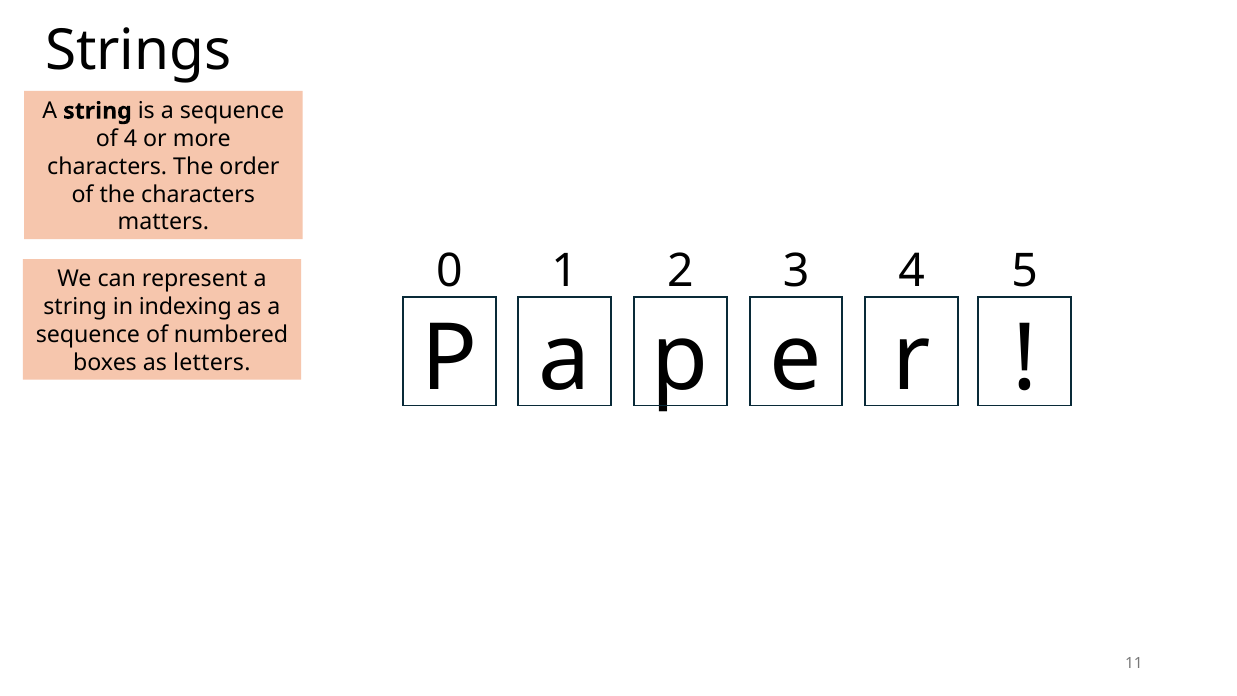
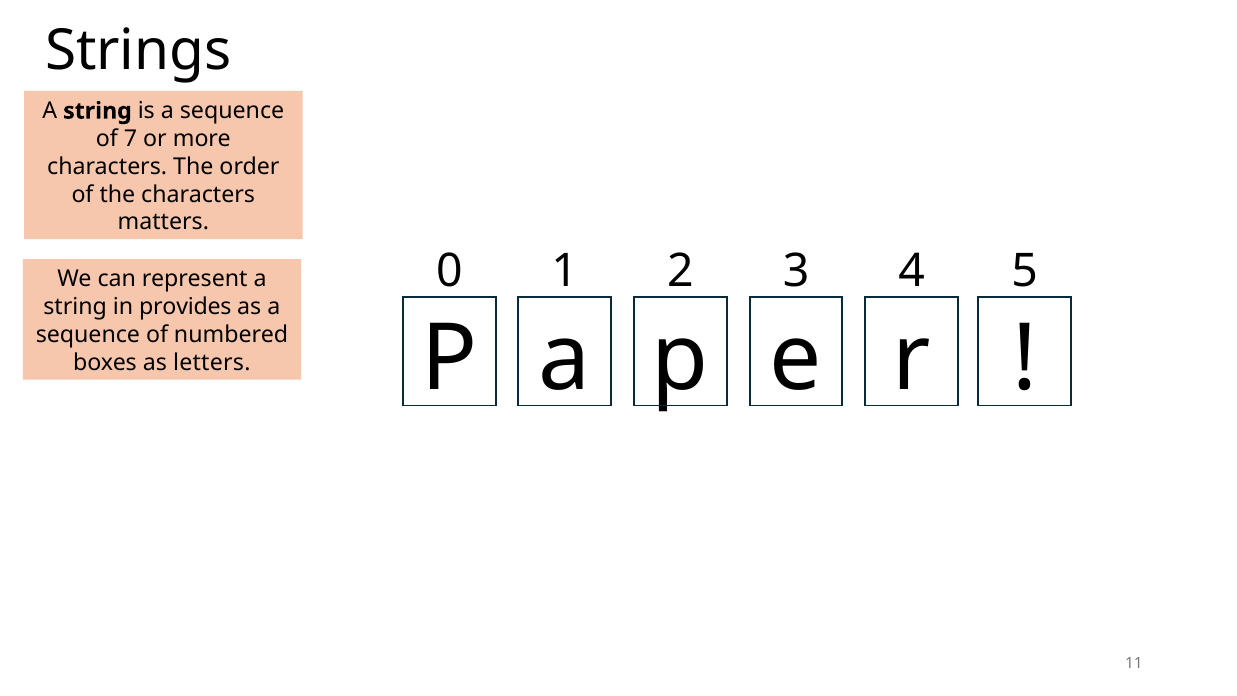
of 4: 4 -> 7 (131, 139)
indexing: indexing -> provides (185, 307)
